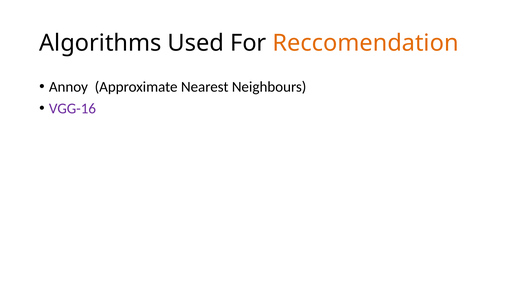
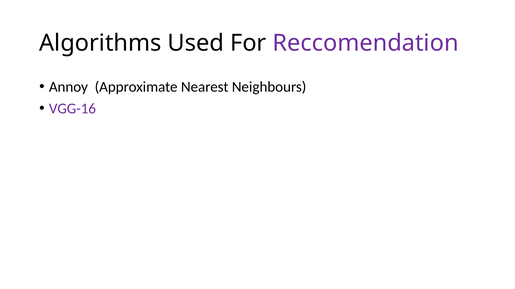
Reccomendation colour: orange -> purple (366, 43)
